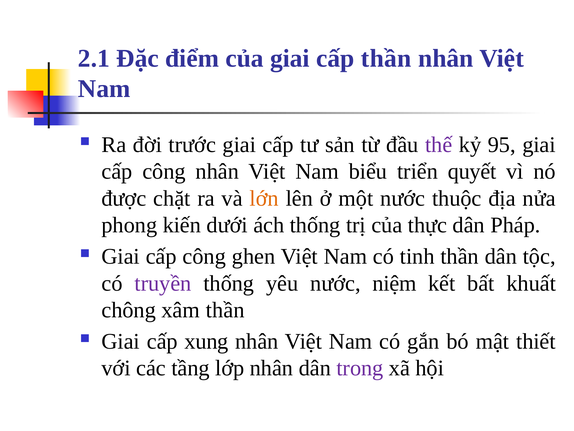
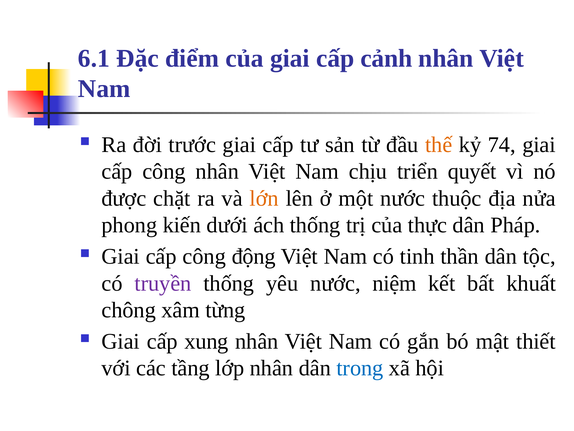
2.1: 2.1 -> 6.1 (94, 58)
cấp thần: thần -> cảnh (386, 58)
thế colour: purple -> orange (439, 144)
95: 95 -> 74 (502, 144)
biểu: biểu -> chịu (368, 171)
ghen: ghen -> động (254, 256)
xâm thần: thần -> từng (225, 310)
trong colour: purple -> blue (360, 368)
